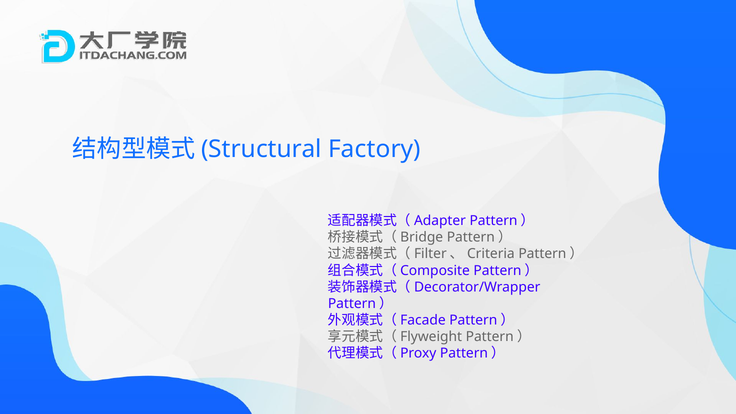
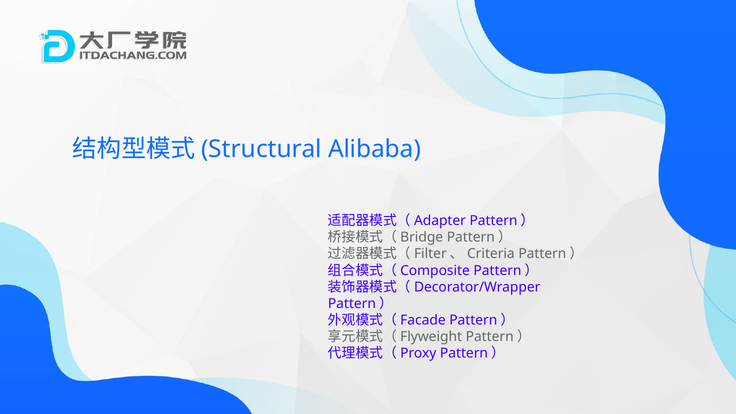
Factory: Factory -> Alibaba (374, 149)
